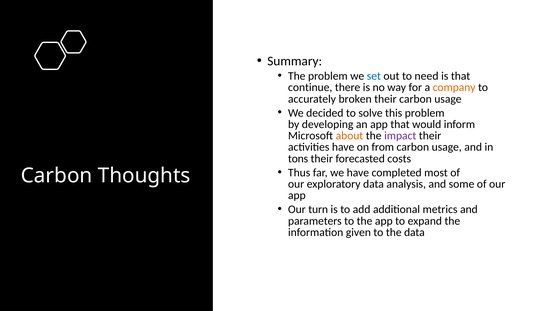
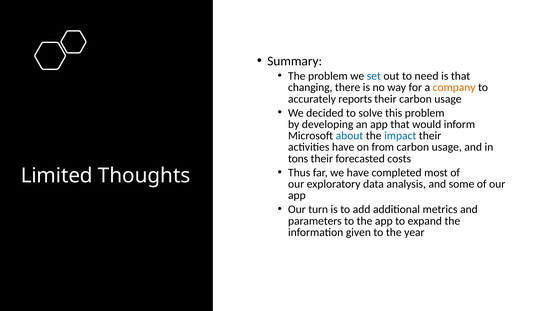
continue: continue -> changing (310, 87)
broken: broken -> reports (355, 99)
about colour: orange -> blue (349, 136)
impact colour: purple -> blue (400, 136)
Carbon: Carbon -> Limited (57, 176)
the data: data -> year (414, 232)
